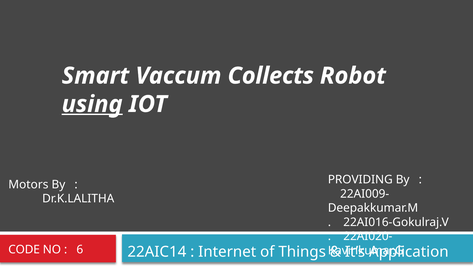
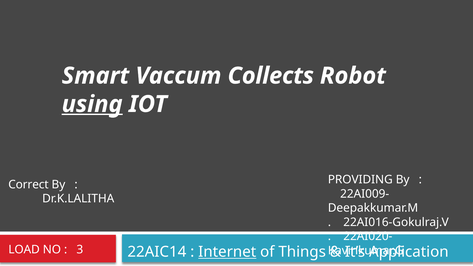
Motors: Motors -> Correct (28, 185)
CODE: CODE -> LOAD (24, 250)
6: 6 -> 3 (80, 250)
Internet underline: none -> present (227, 252)
